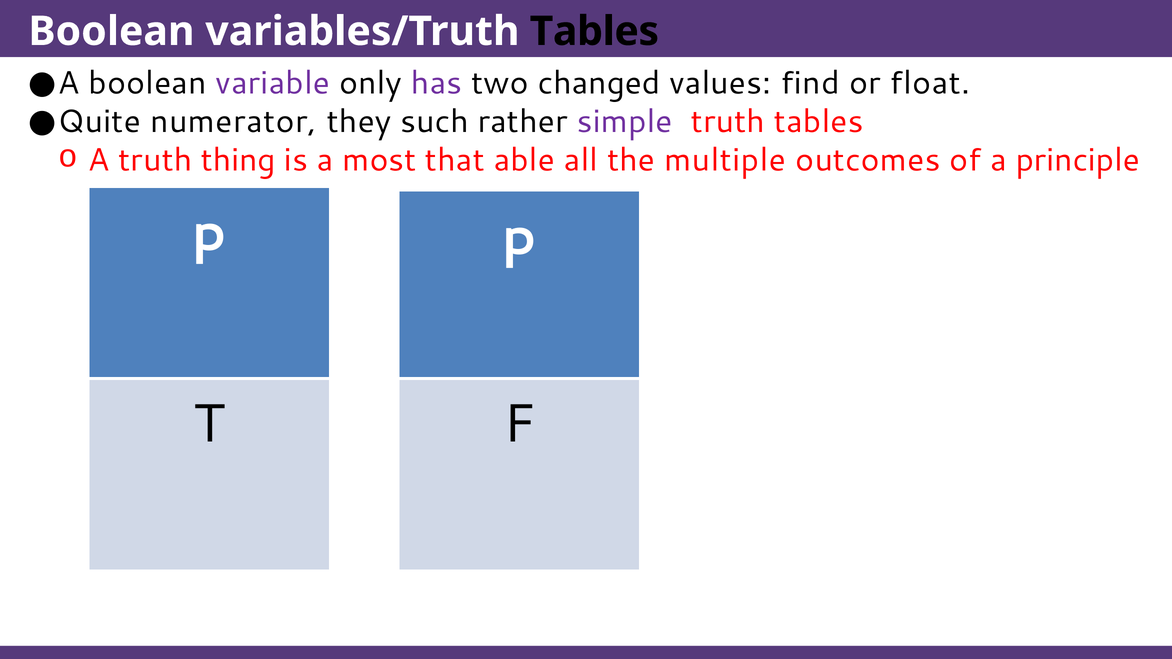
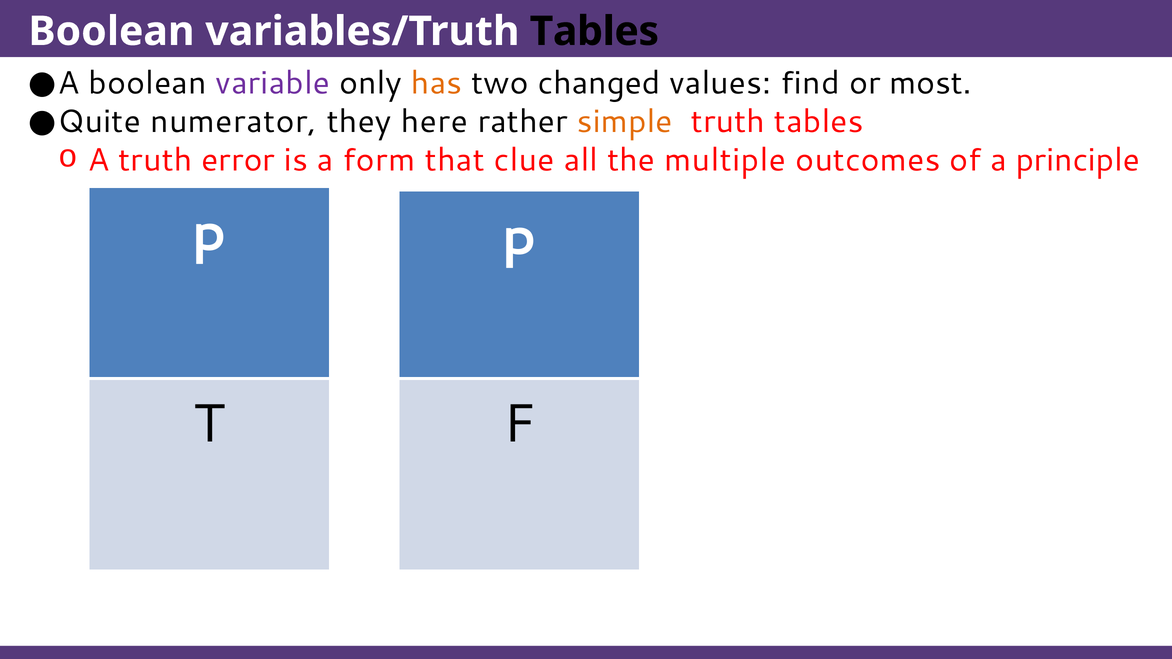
has colour: purple -> orange (437, 83)
float: float -> most (930, 83)
such: such -> here (434, 122)
simple colour: purple -> orange (625, 122)
thing: thing -> error (238, 160)
most: most -> form (379, 160)
able: able -> clue (524, 160)
